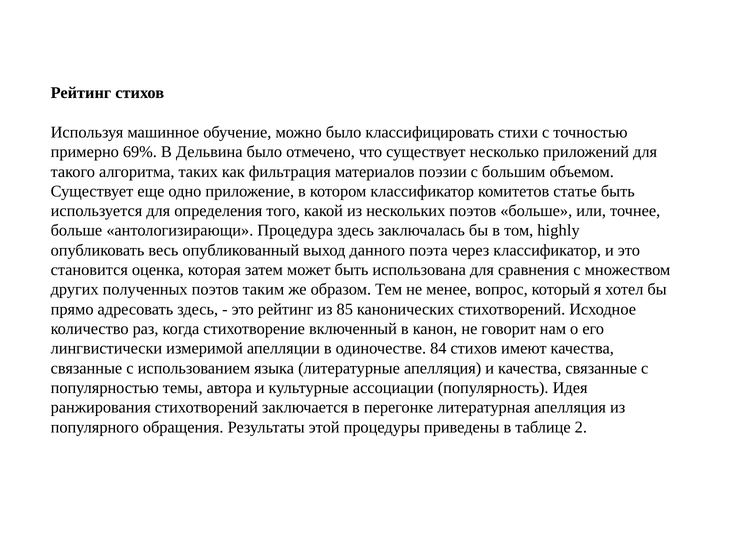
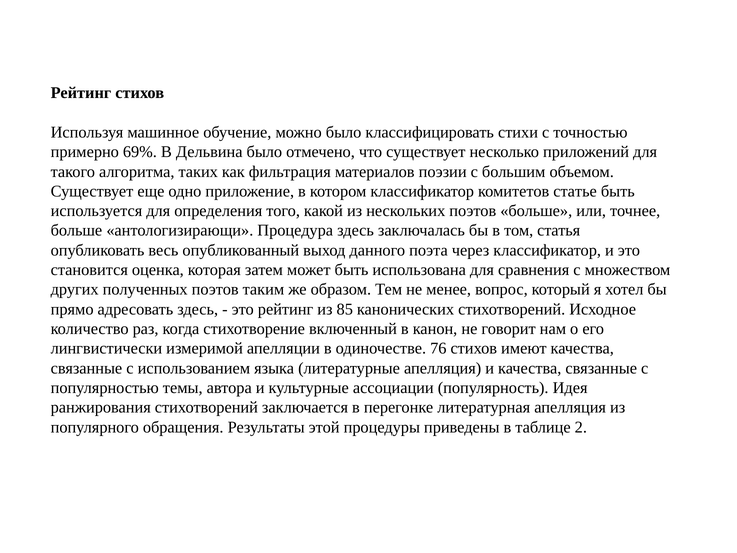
highly: highly -> статья (559, 230)
84: 84 -> 76 (438, 348)
